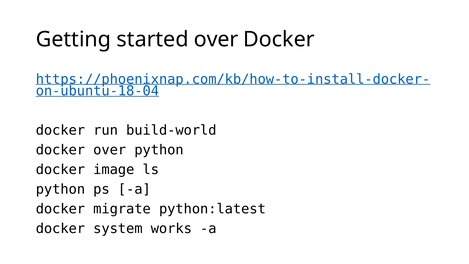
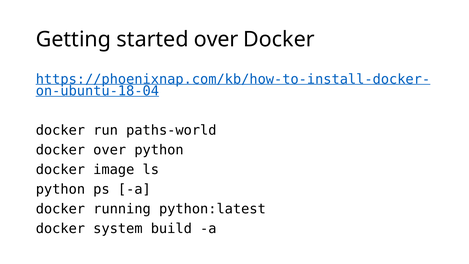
build-world: build-world -> paths-world (171, 130)
migrate: migrate -> running (122, 209)
works: works -> build (171, 229)
